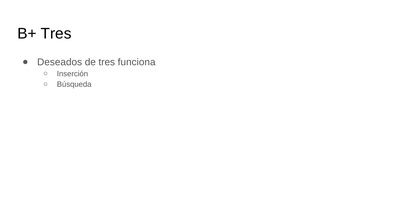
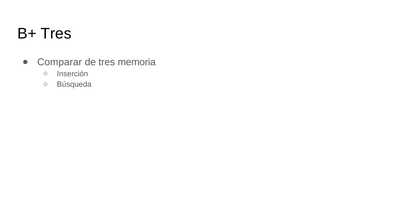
Deseados: Deseados -> Comparar (60, 62)
funciona: funciona -> memoria (137, 62)
